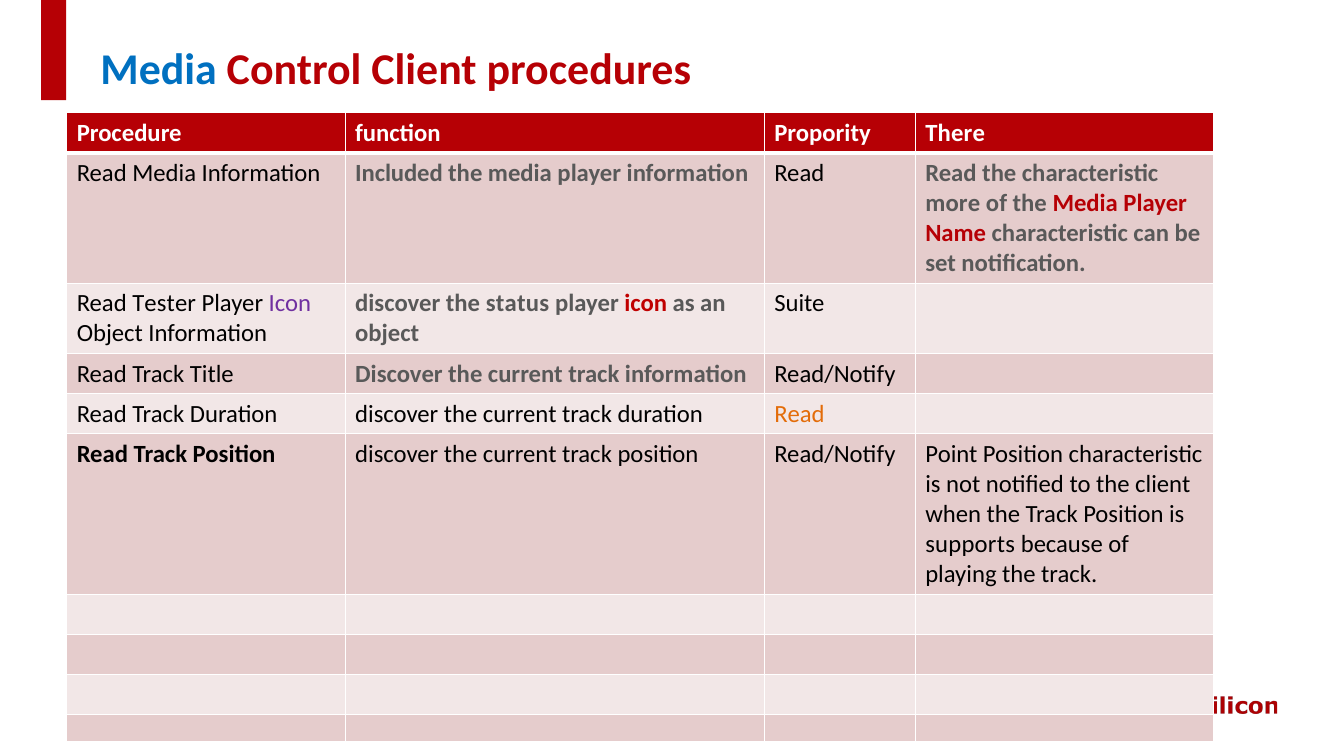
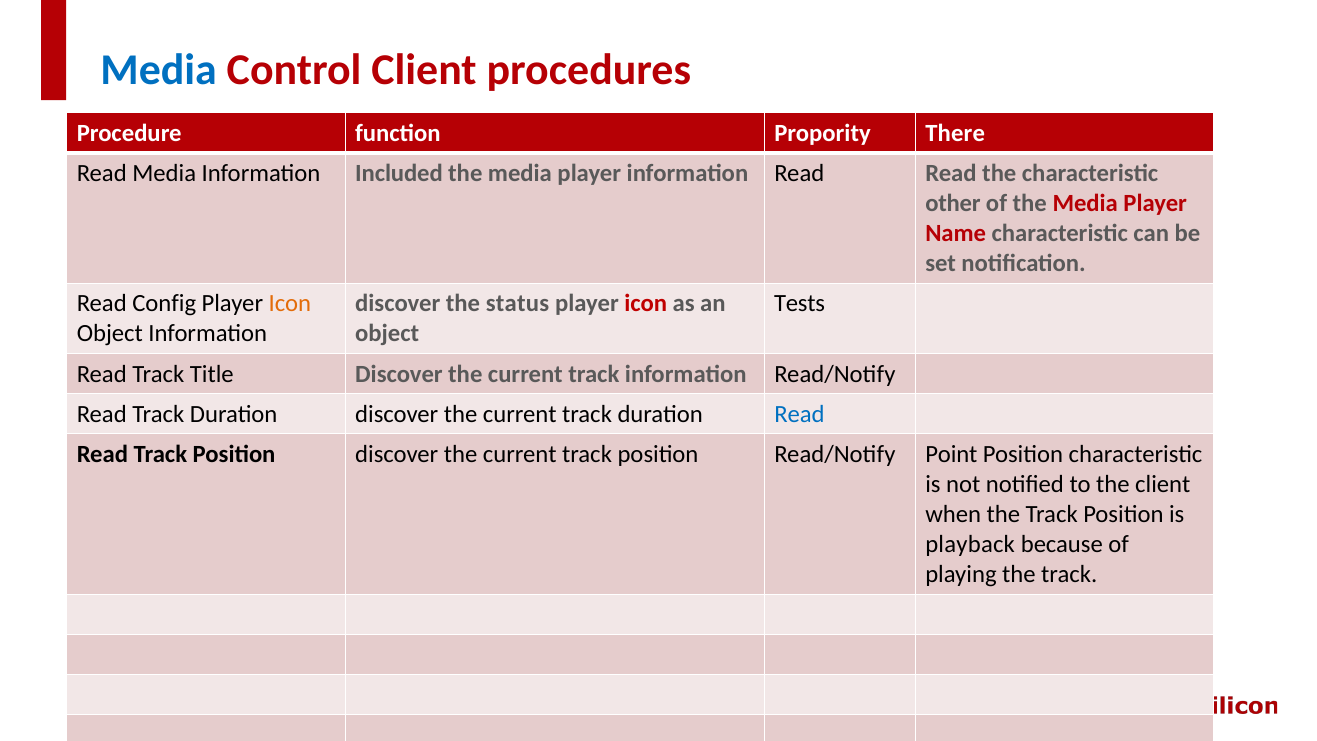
more: more -> other (953, 203)
Tester: Tester -> Config (164, 304)
Icon colour: purple -> orange (290, 304)
Suite: Suite -> Tests (800, 304)
Read colour: orange -> blue (799, 414)
supports: supports -> playback (970, 544)
